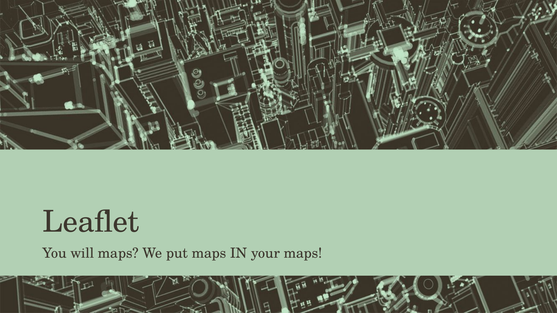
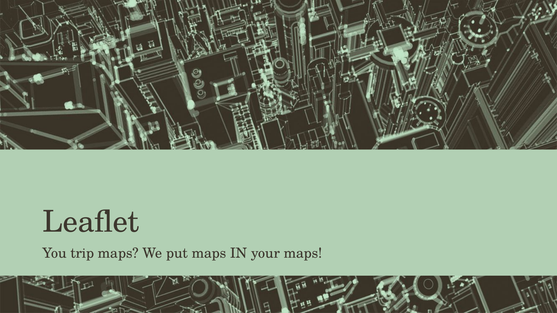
will: will -> trip (82, 254)
